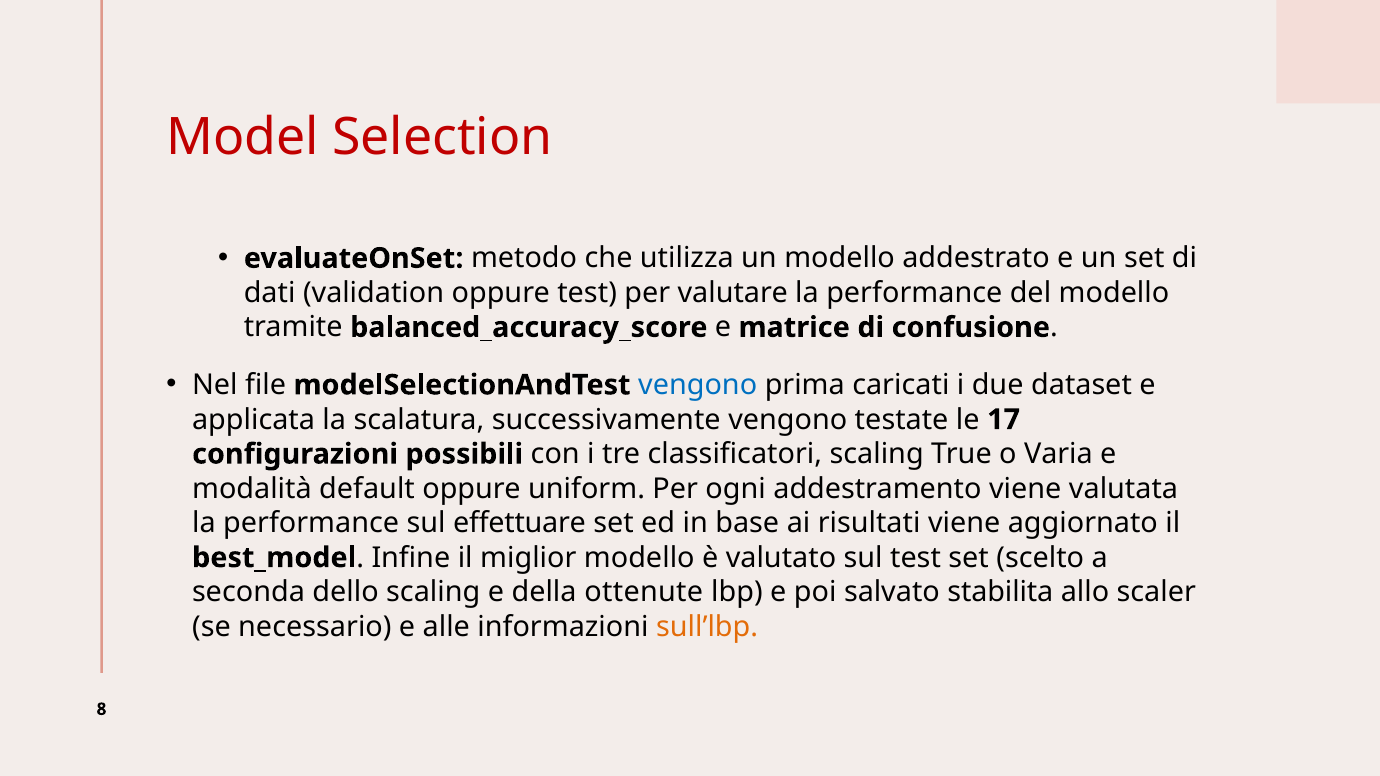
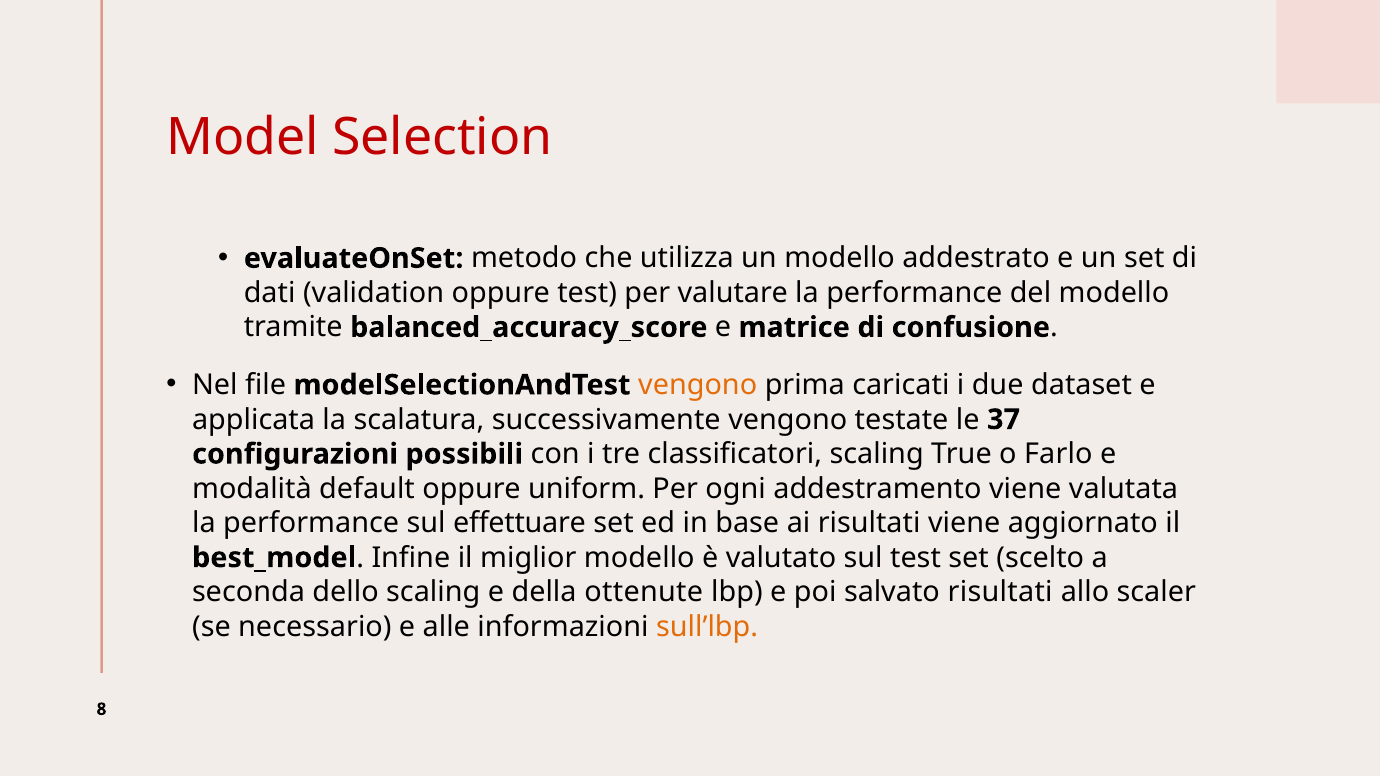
vengono colour: blue -> orange (698, 385)
17: 17 -> 37 (1004, 420)
Varia: Varia -> Farlo (1058, 454)
salvato stabilita: stabilita -> risultati (1000, 592)
